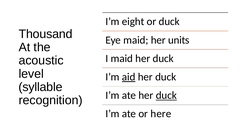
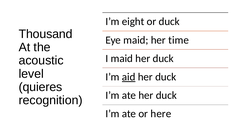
units: units -> time (179, 40)
syllable: syllable -> quieres (40, 87)
duck underline: present -> none (166, 95)
